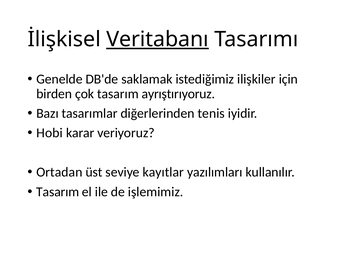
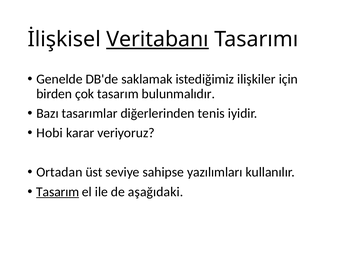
ayrıştırıyoruz: ayrıştırıyoruz -> bulunmalıdır (178, 94)
kayıtlar: kayıtlar -> sahipse (163, 172)
Tasarım underline: none -> present (58, 191)
işlemimiz: işlemimiz -> aşağıdaki (156, 191)
